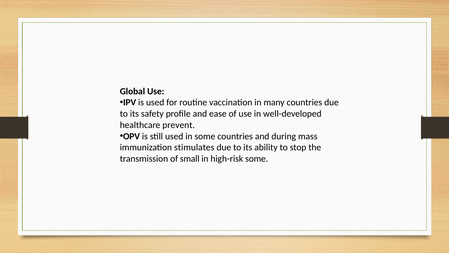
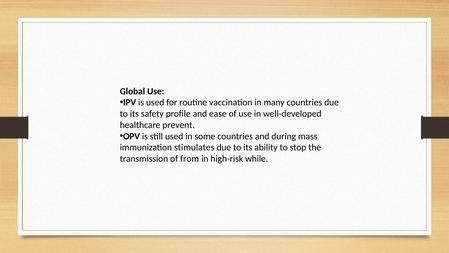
small: small -> from (190, 158)
high-risk some: some -> while (257, 158)
